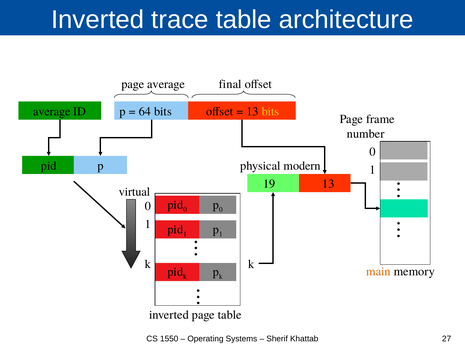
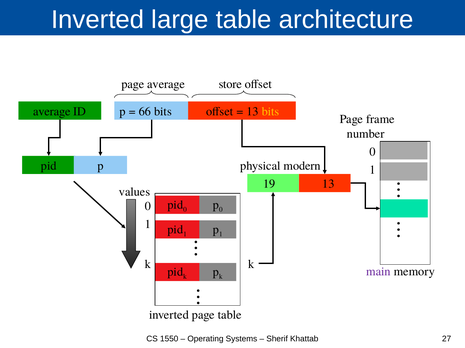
trace: trace -> large (180, 20)
final: final -> store (230, 84)
64: 64 -> 66 (145, 112)
virtual: virtual -> values (135, 192)
main colour: orange -> purple (378, 272)
